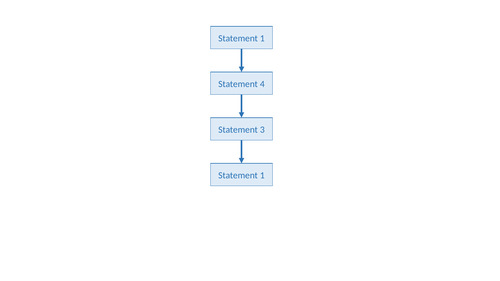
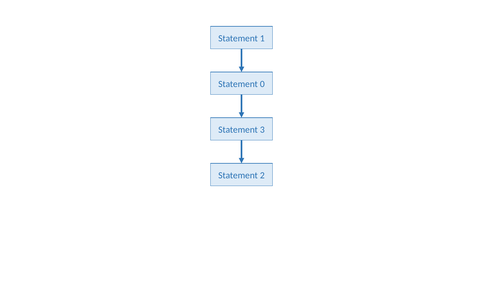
4: 4 -> 0 (262, 84)
1: 1 -> 2 (262, 175)
